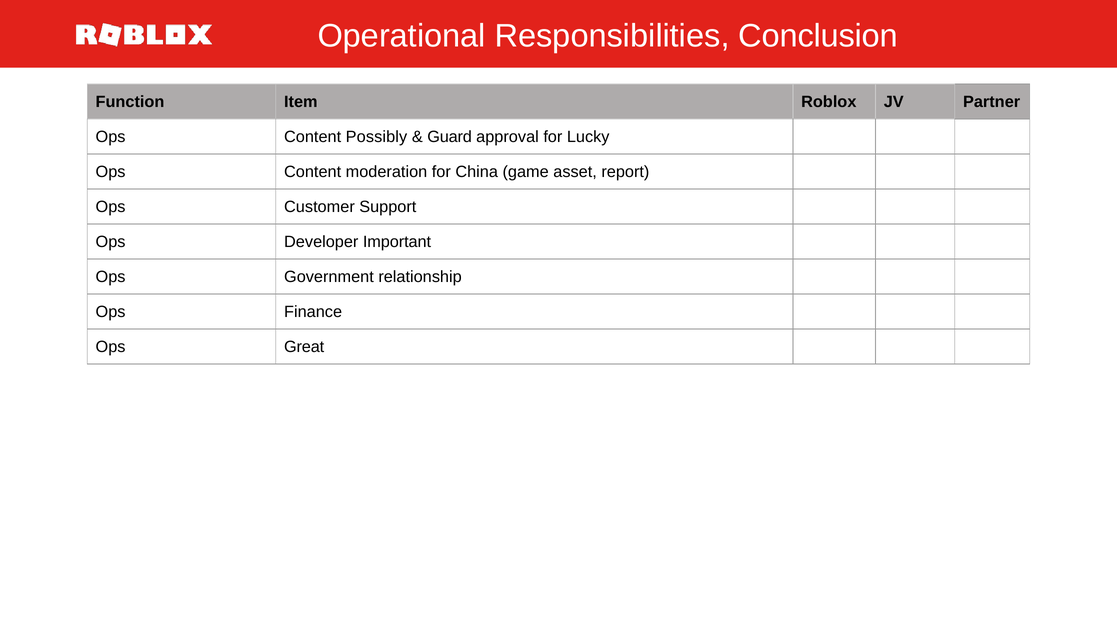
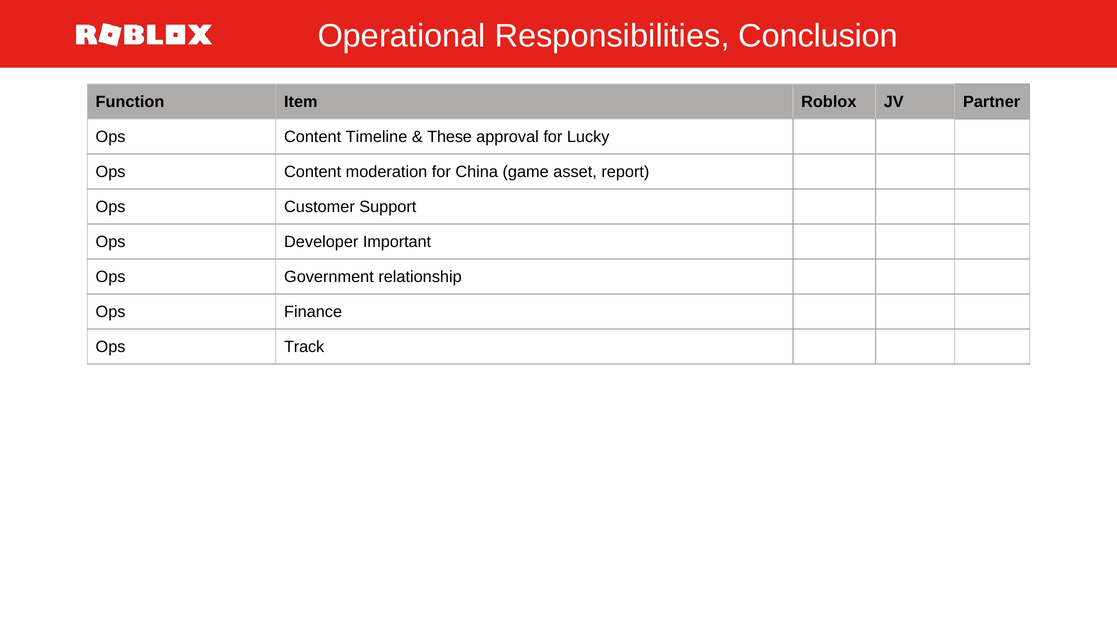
Possibly: Possibly -> Timeline (377, 137)
Guard: Guard -> These (450, 137)
Great: Great -> Track (304, 347)
